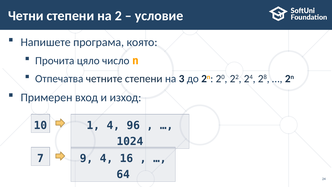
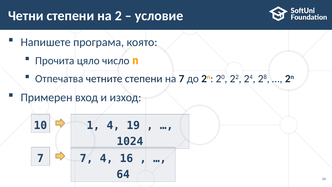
на 3: 3 -> 7 (182, 79)
96: 96 -> 19 (133, 125)
7 9: 9 -> 7 (86, 158)
